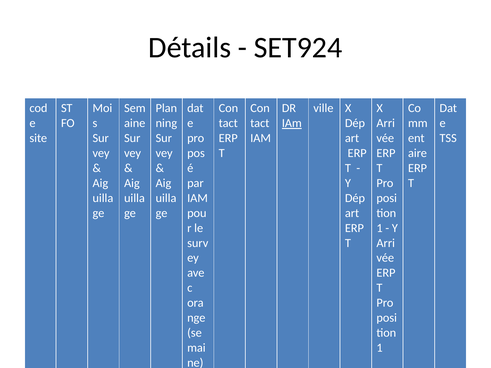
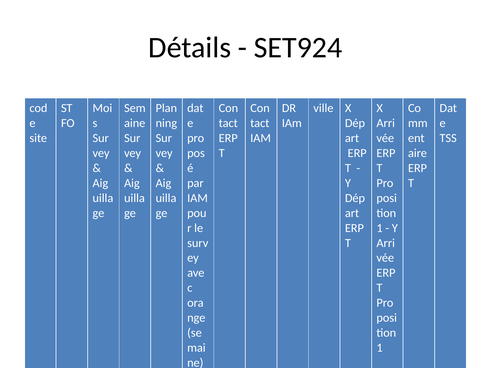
IAm underline: present -> none (292, 123)
